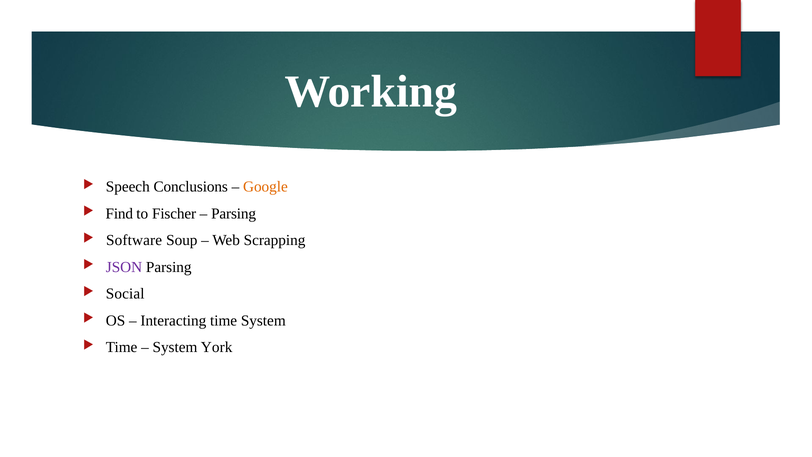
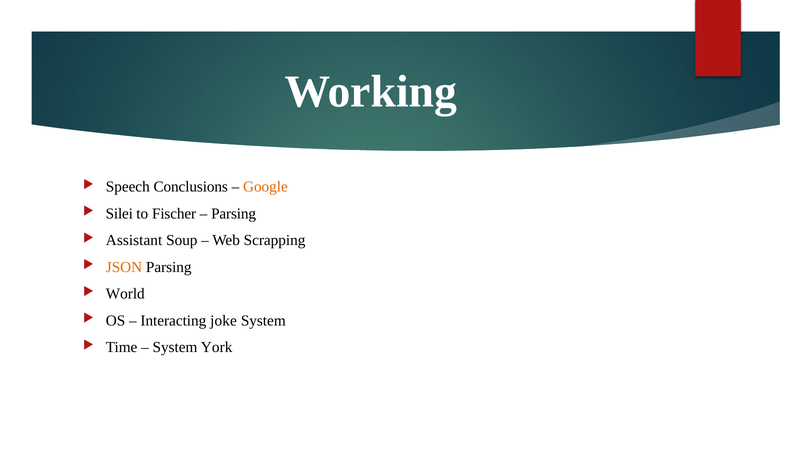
Find: Find -> Silei (119, 213)
Software: Software -> Assistant (134, 240)
JSON colour: purple -> orange (124, 267)
Social: Social -> World (125, 294)
Interacting time: time -> joke (223, 320)
